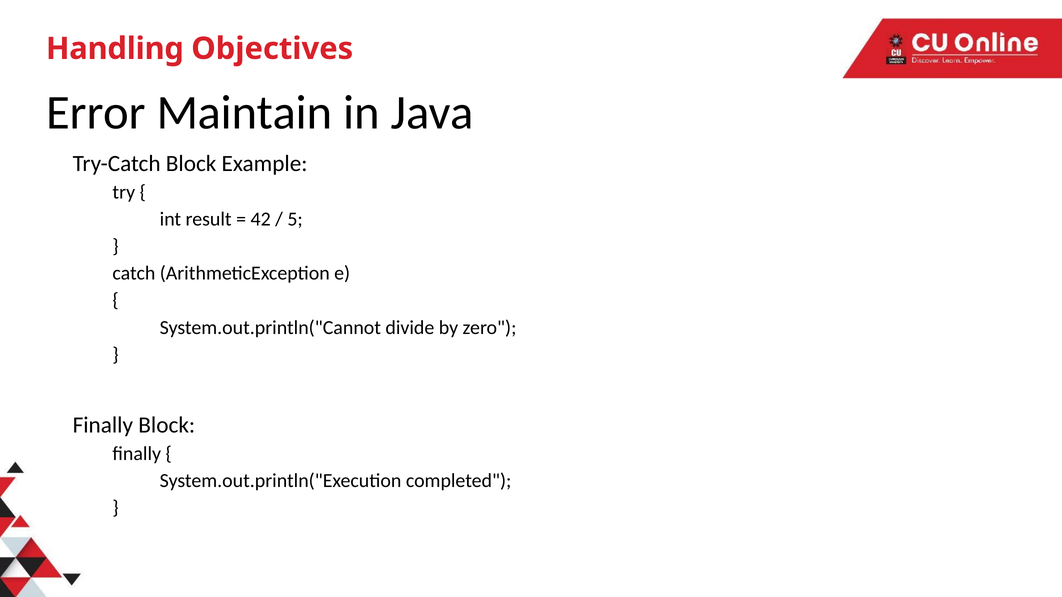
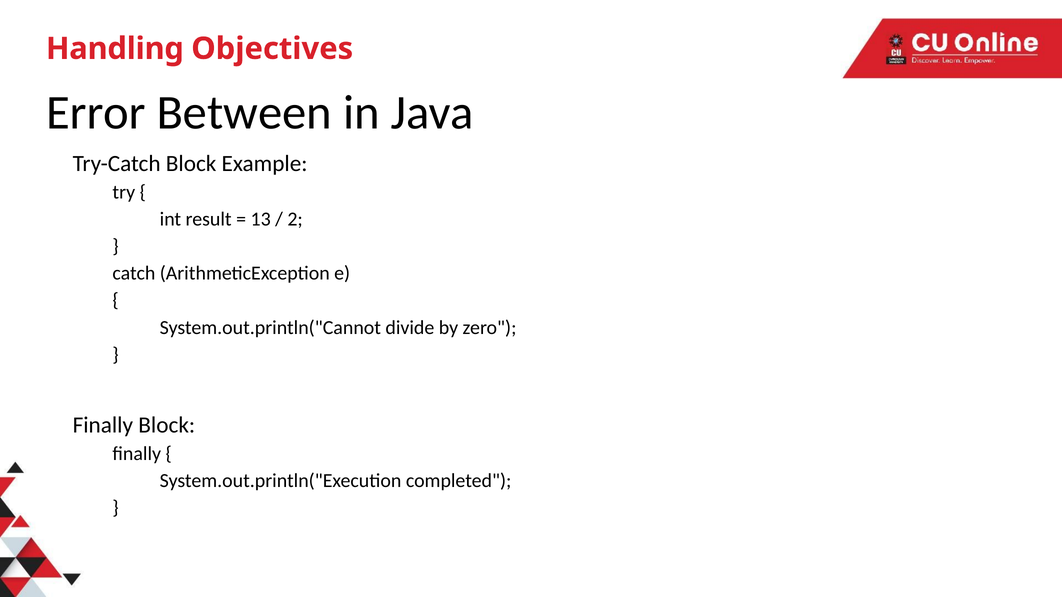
Maintain: Maintain -> Between (244, 113)
42: 42 -> 13 (261, 220)
5: 5 -> 2 (295, 220)
